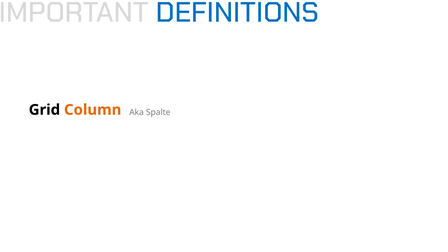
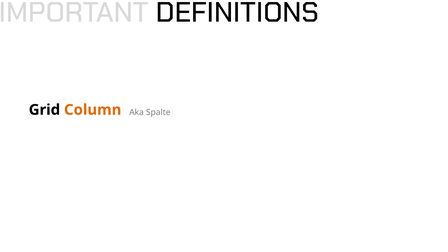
DEFINITIONS colour: blue -> black (237, 12)
